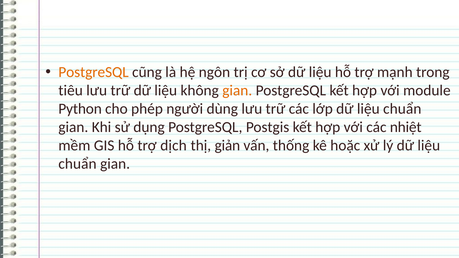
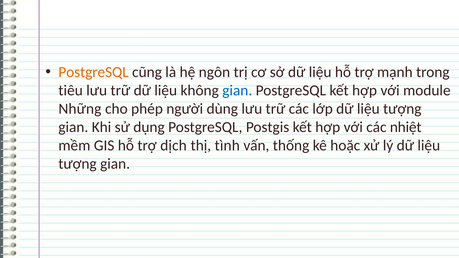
gian colour: orange -> blue (237, 91)
Python: Python -> Những (80, 109)
lớp dữ liệu chuẩn: chuẩn -> tượng (402, 109)
giản: giản -> tình (227, 146)
chuẩn: chuẩn -> tượng (78, 164)
